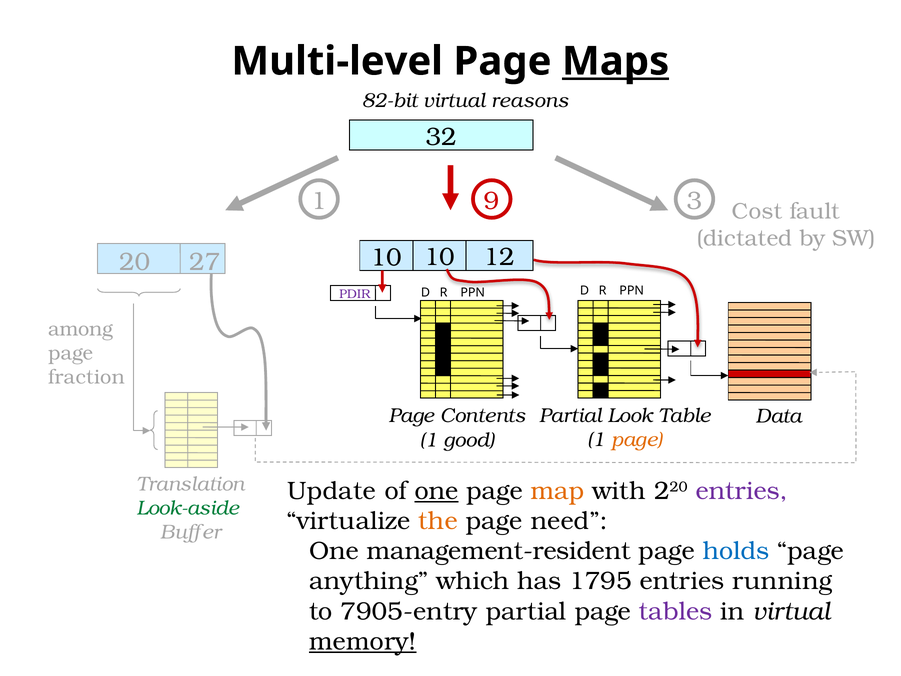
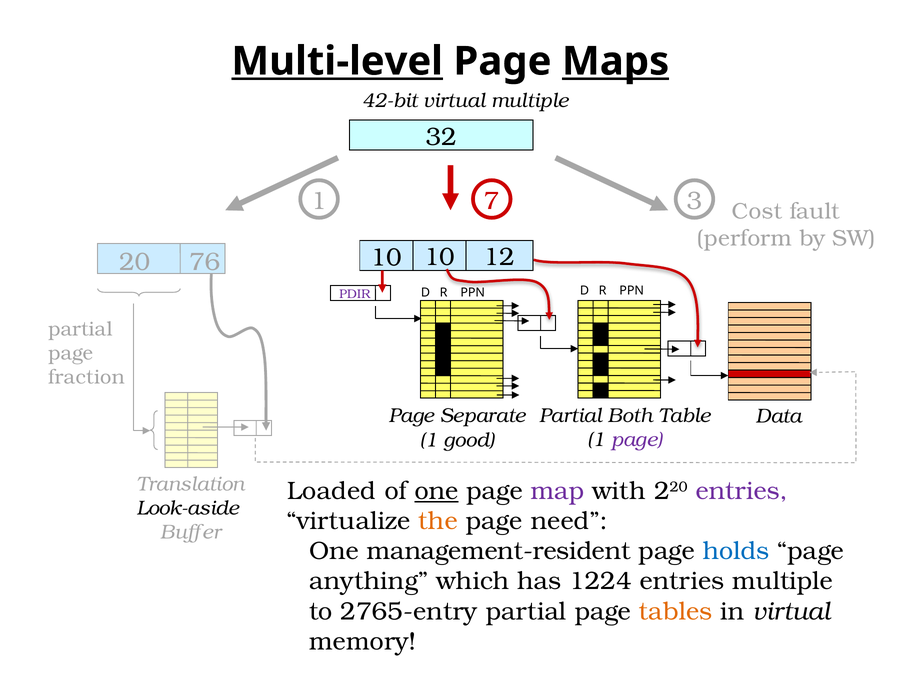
Multi-level underline: none -> present (337, 61)
82-bit: 82-bit -> 42-bit (390, 100)
virtual reasons: reasons -> multiple (530, 100)
9: 9 -> 7 (492, 201)
dictated: dictated -> perform (744, 238)
27: 27 -> 76 (205, 262)
among: among -> partial (80, 329)
Look: Look -> Both (630, 416)
Contents: Contents -> Separate (483, 416)
page colour: orange -> purple (637, 440)
Update: Update -> Loaded (331, 491)
map colour: orange -> purple (557, 491)
Look-aside colour: green -> black (188, 508)
1795: 1795 -> 1224 (600, 581)
entries running: running -> multiple (782, 581)
7905-entry: 7905-entry -> 2765-entry (409, 611)
tables colour: purple -> orange (676, 611)
memory underline: present -> none (363, 641)
